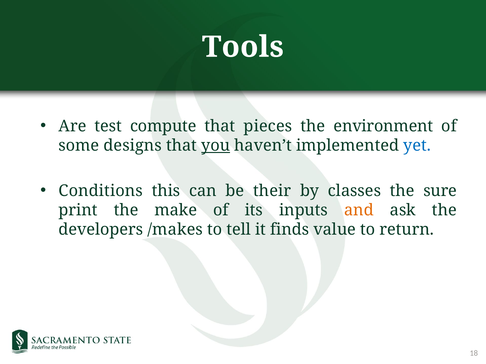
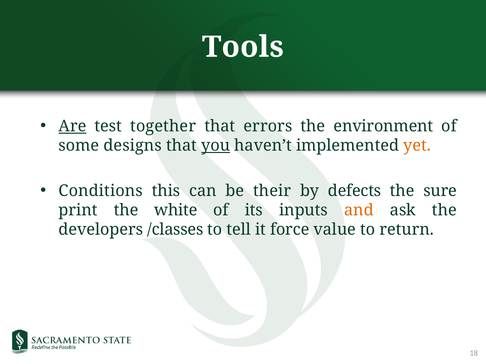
Are underline: none -> present (73, 126)
compute: compute -> together (163, 126)
pieces: pieces -> errors (268, 126)
yet colour: blue -> orange (417, 146)
classes: classes -> defects (355, 191)
make: make -> white (176, 210)
/makes: /makes -> /classes (175, 230)
finds: finds -> force (290, 230)
